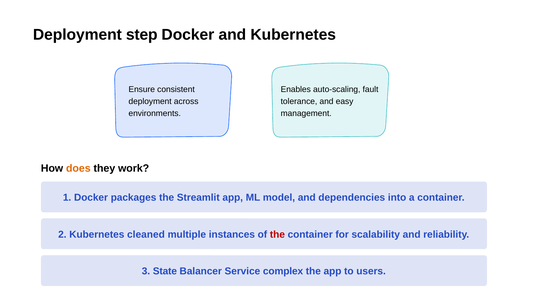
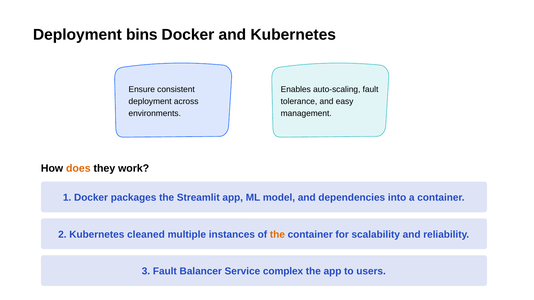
step: step -> bins (142, 35)
the colour: red -> orange (277, 235)
3 State: State -> Fault (165, 272)
